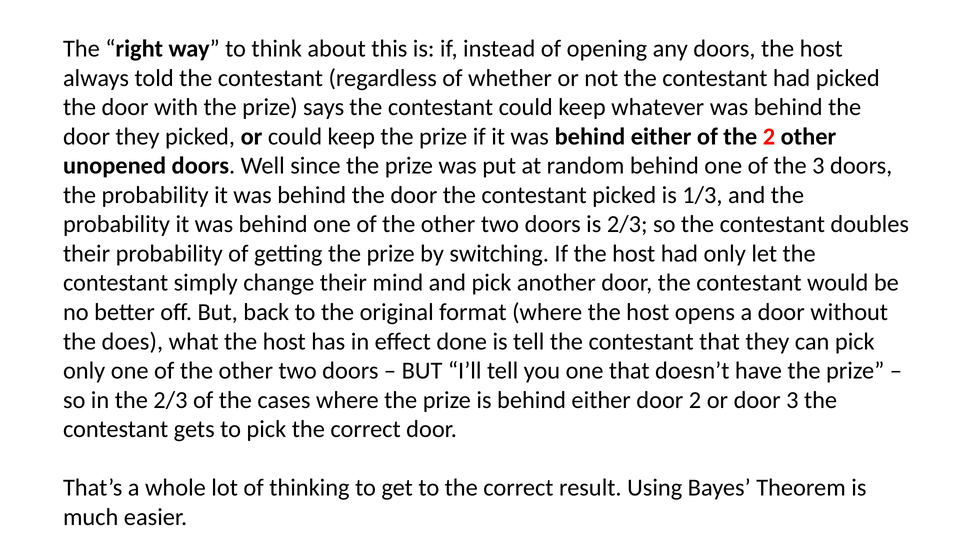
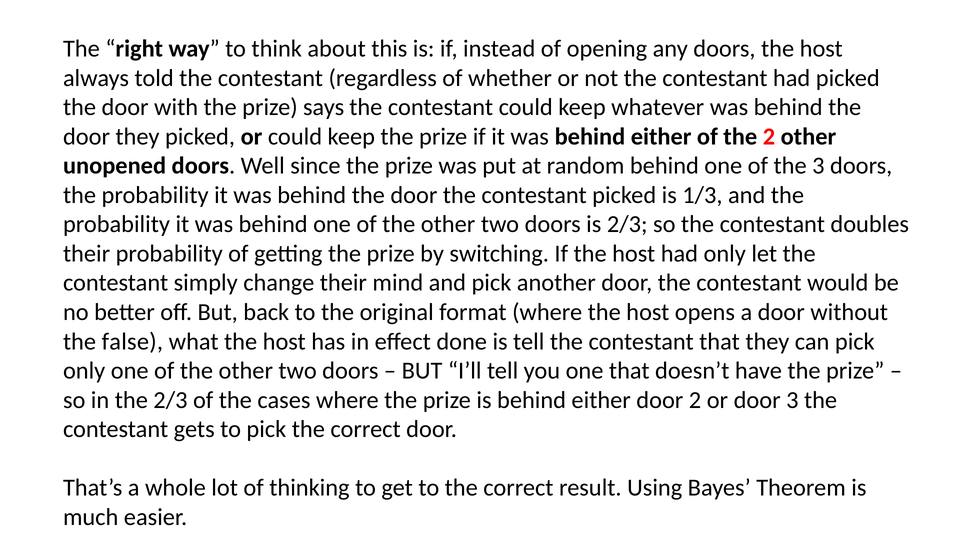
does: does -> false (132, 341)
